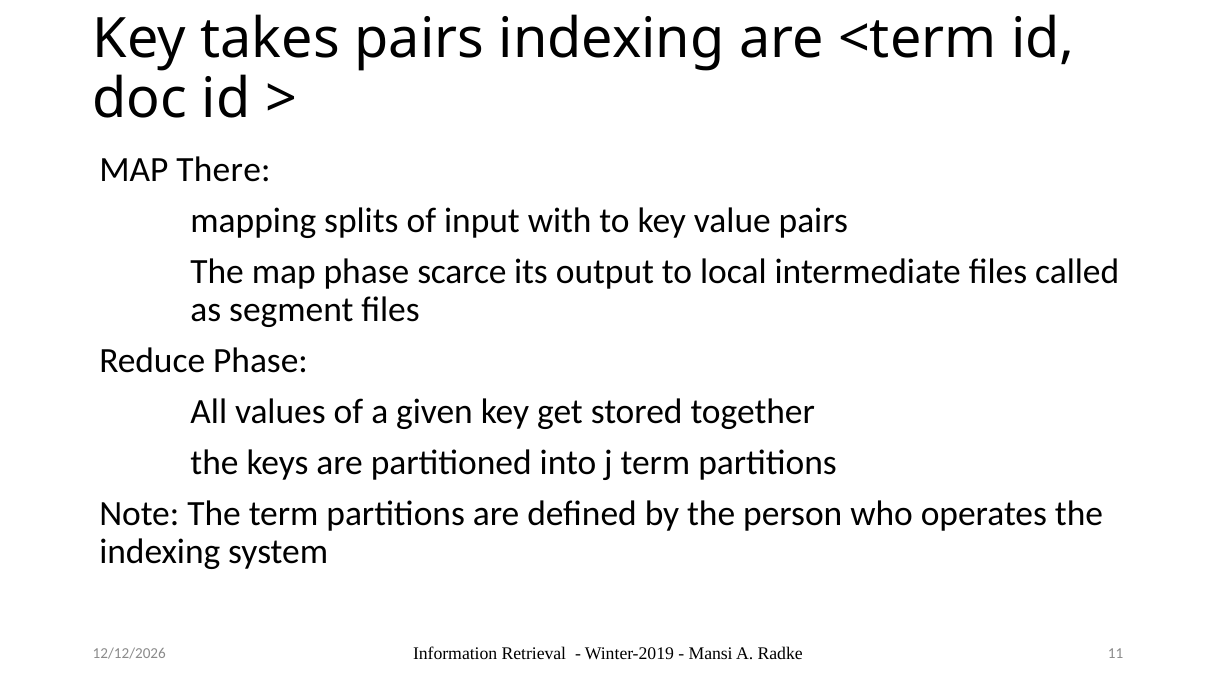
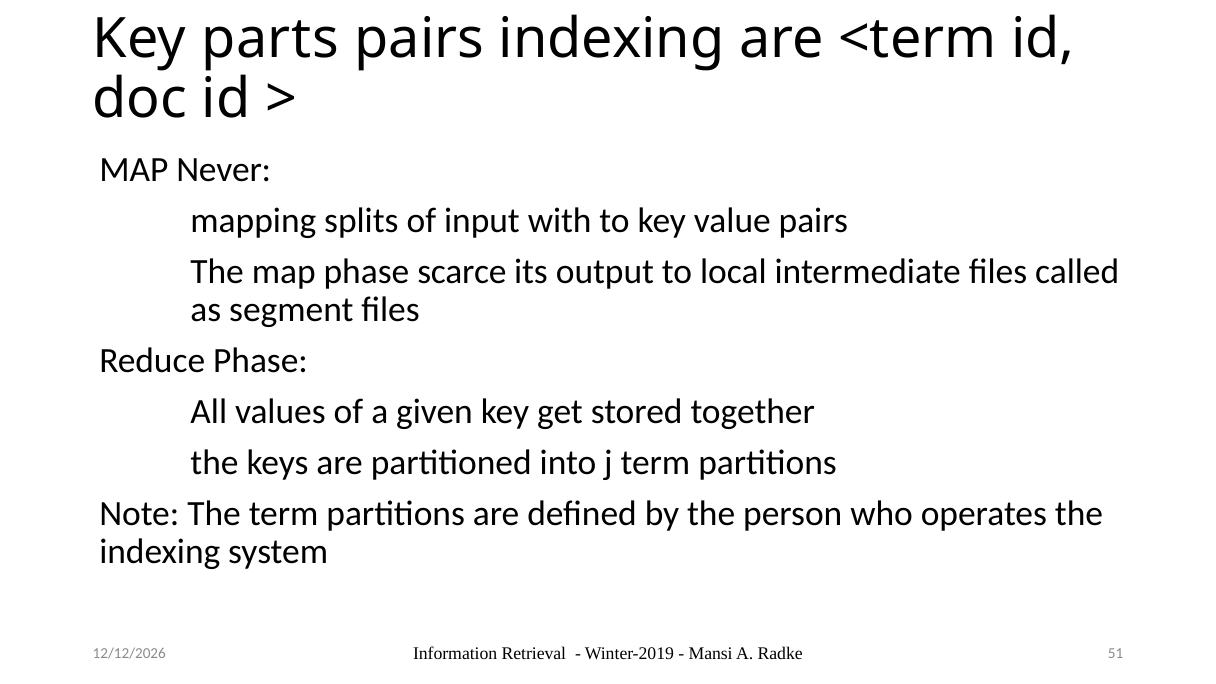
takes: takes -> parts (270, 39)
There: There -> Never (224, 169)
11: 11 -> 51 (1116, 653)
